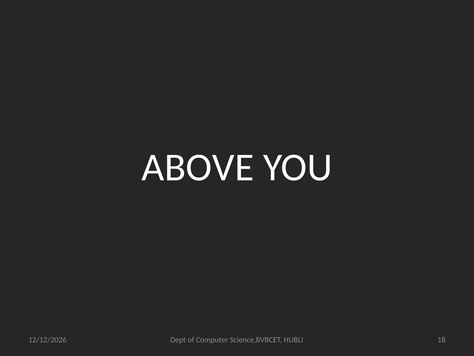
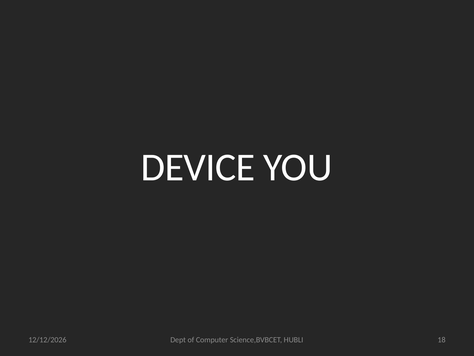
ABOVE: ABOVE -> DEVICE (198, 167)
